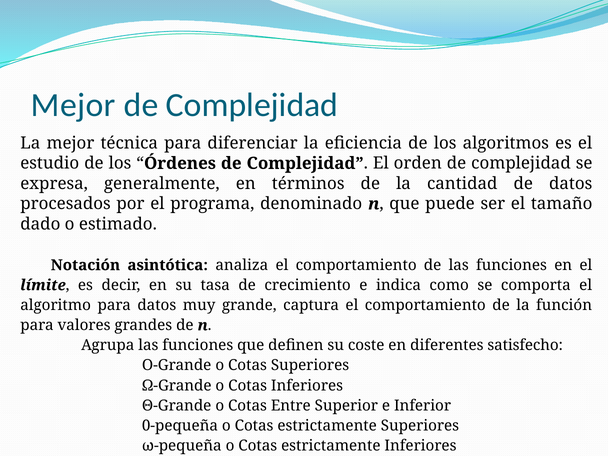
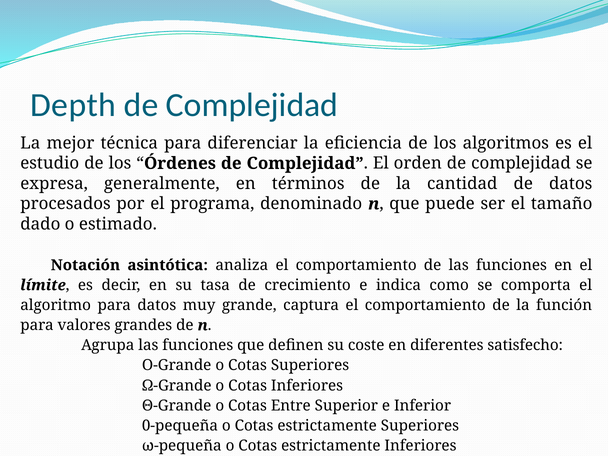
Mejor: Mejor -> Depth (73, 105)
